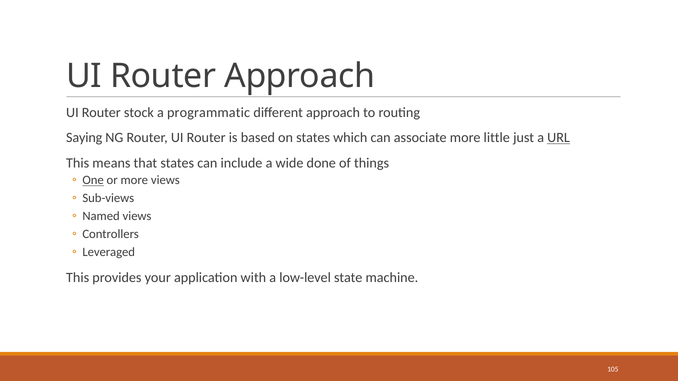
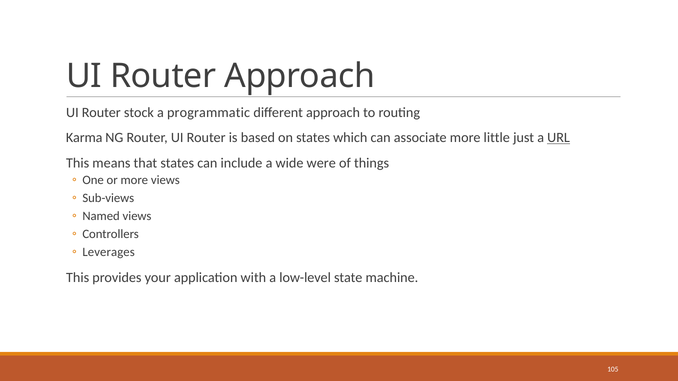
Saying: Saying -> Karma (84, 138)
done: done -> were (321, 163)
One underline: present -> none (93, 180)
Leveraged: Leveraged -> Leverages (109, 252)
